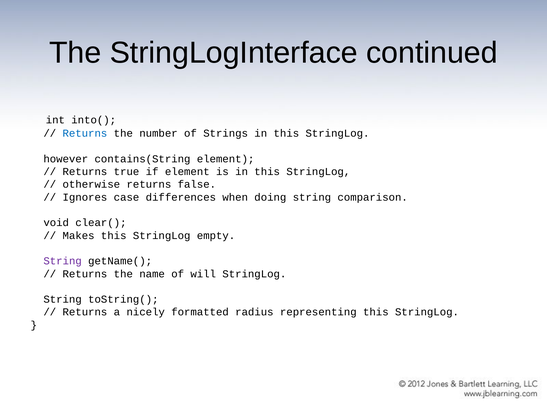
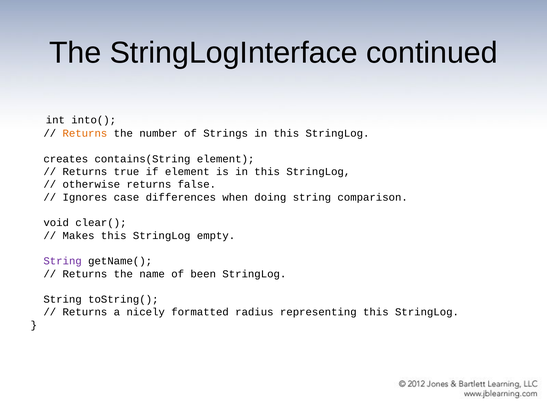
Returns colour: blue -> orange (85, 134)
however: however -> creates (66, 159)
will: will -> been (203, 274)
